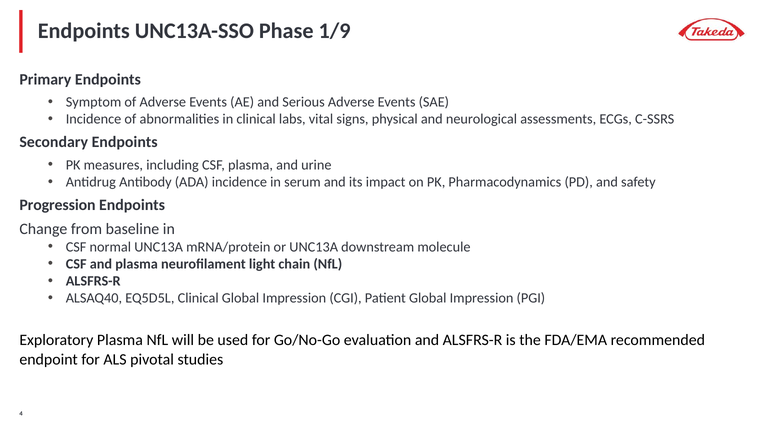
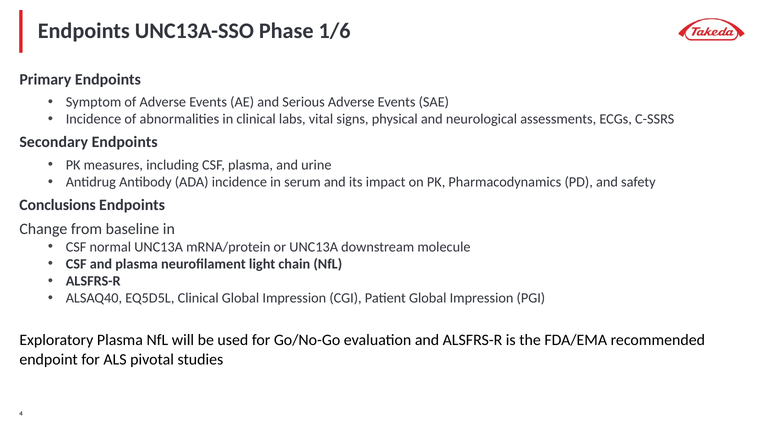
1/9: 1/9 -> 1/6 (335, 31)
Progression: Progression -> Conclusions (58, 205)
